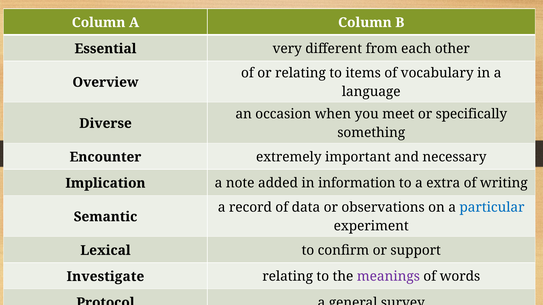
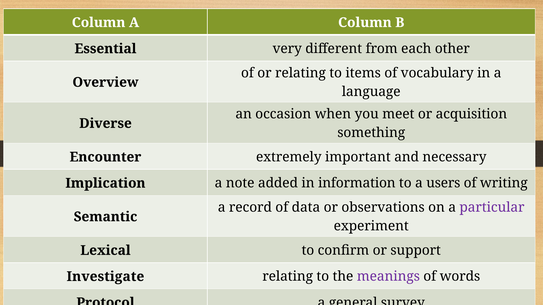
specifically: specifically -> acquisition (471, 114)
extra: extra -> users (443, 183)
particular colour: blue -> purple (492, 208)
